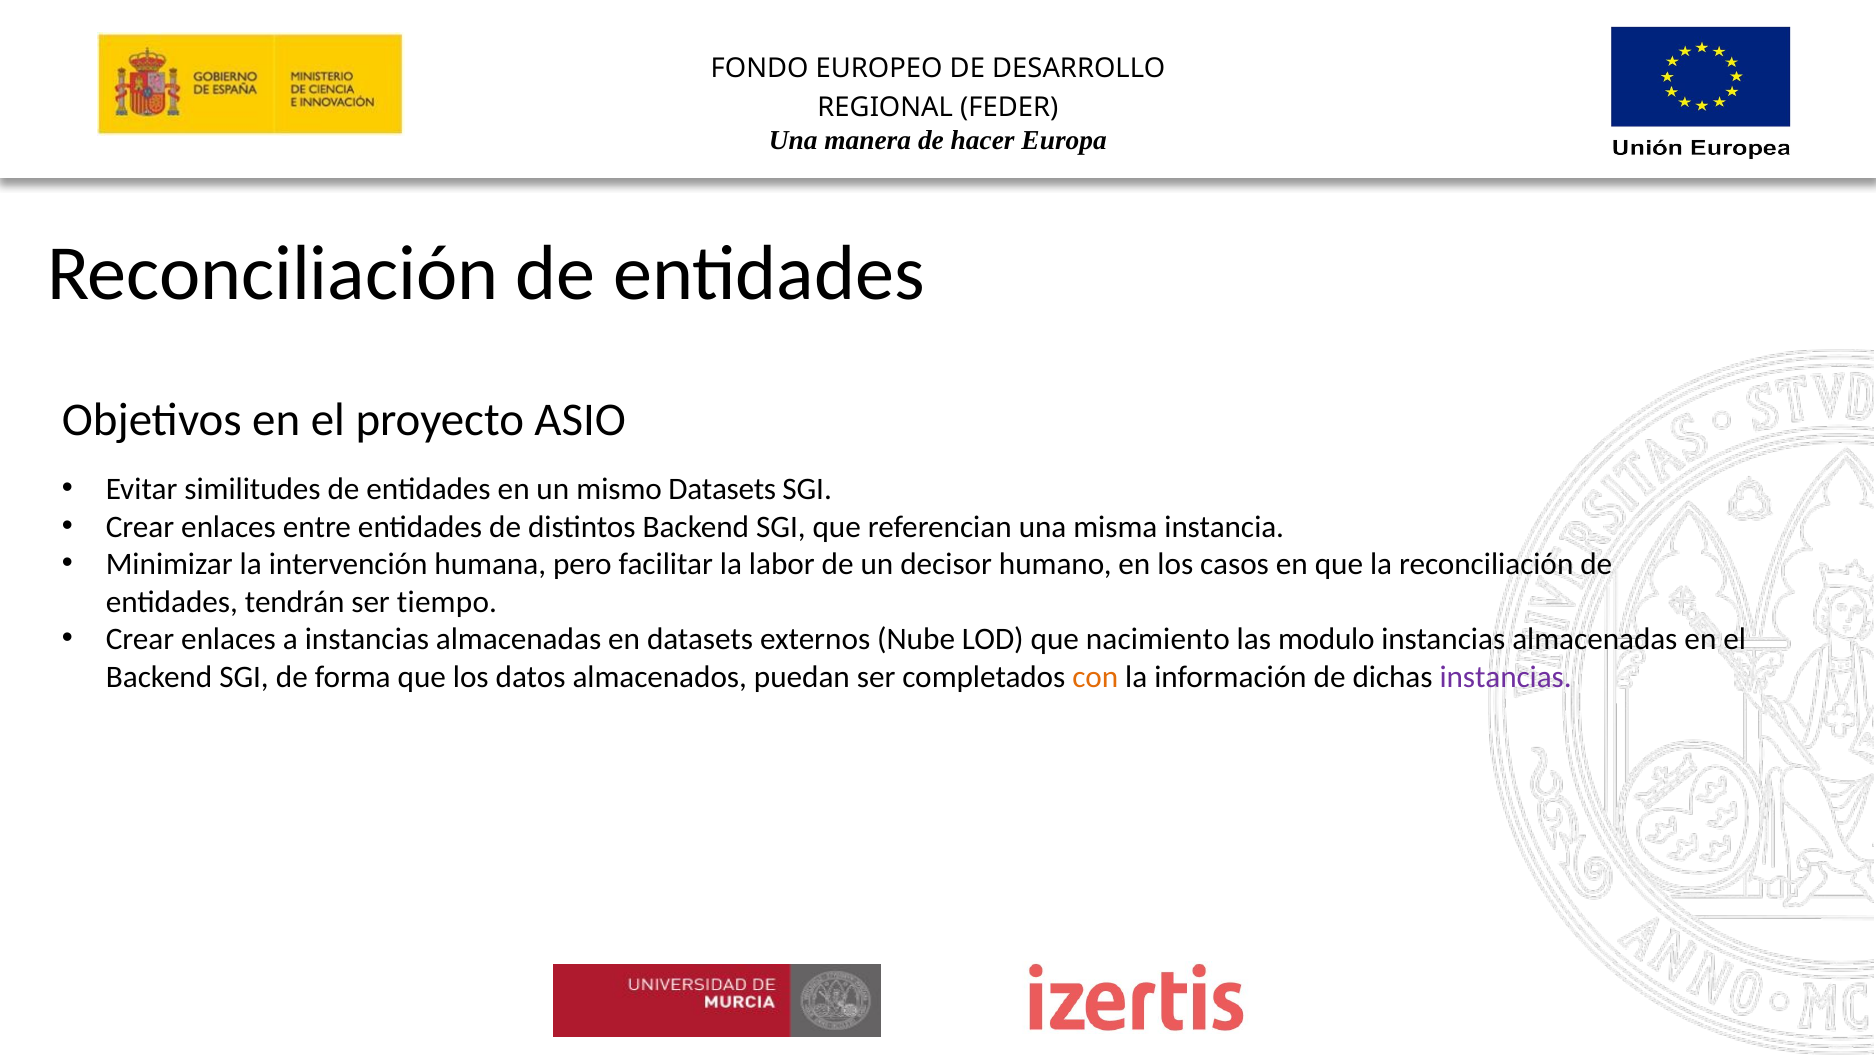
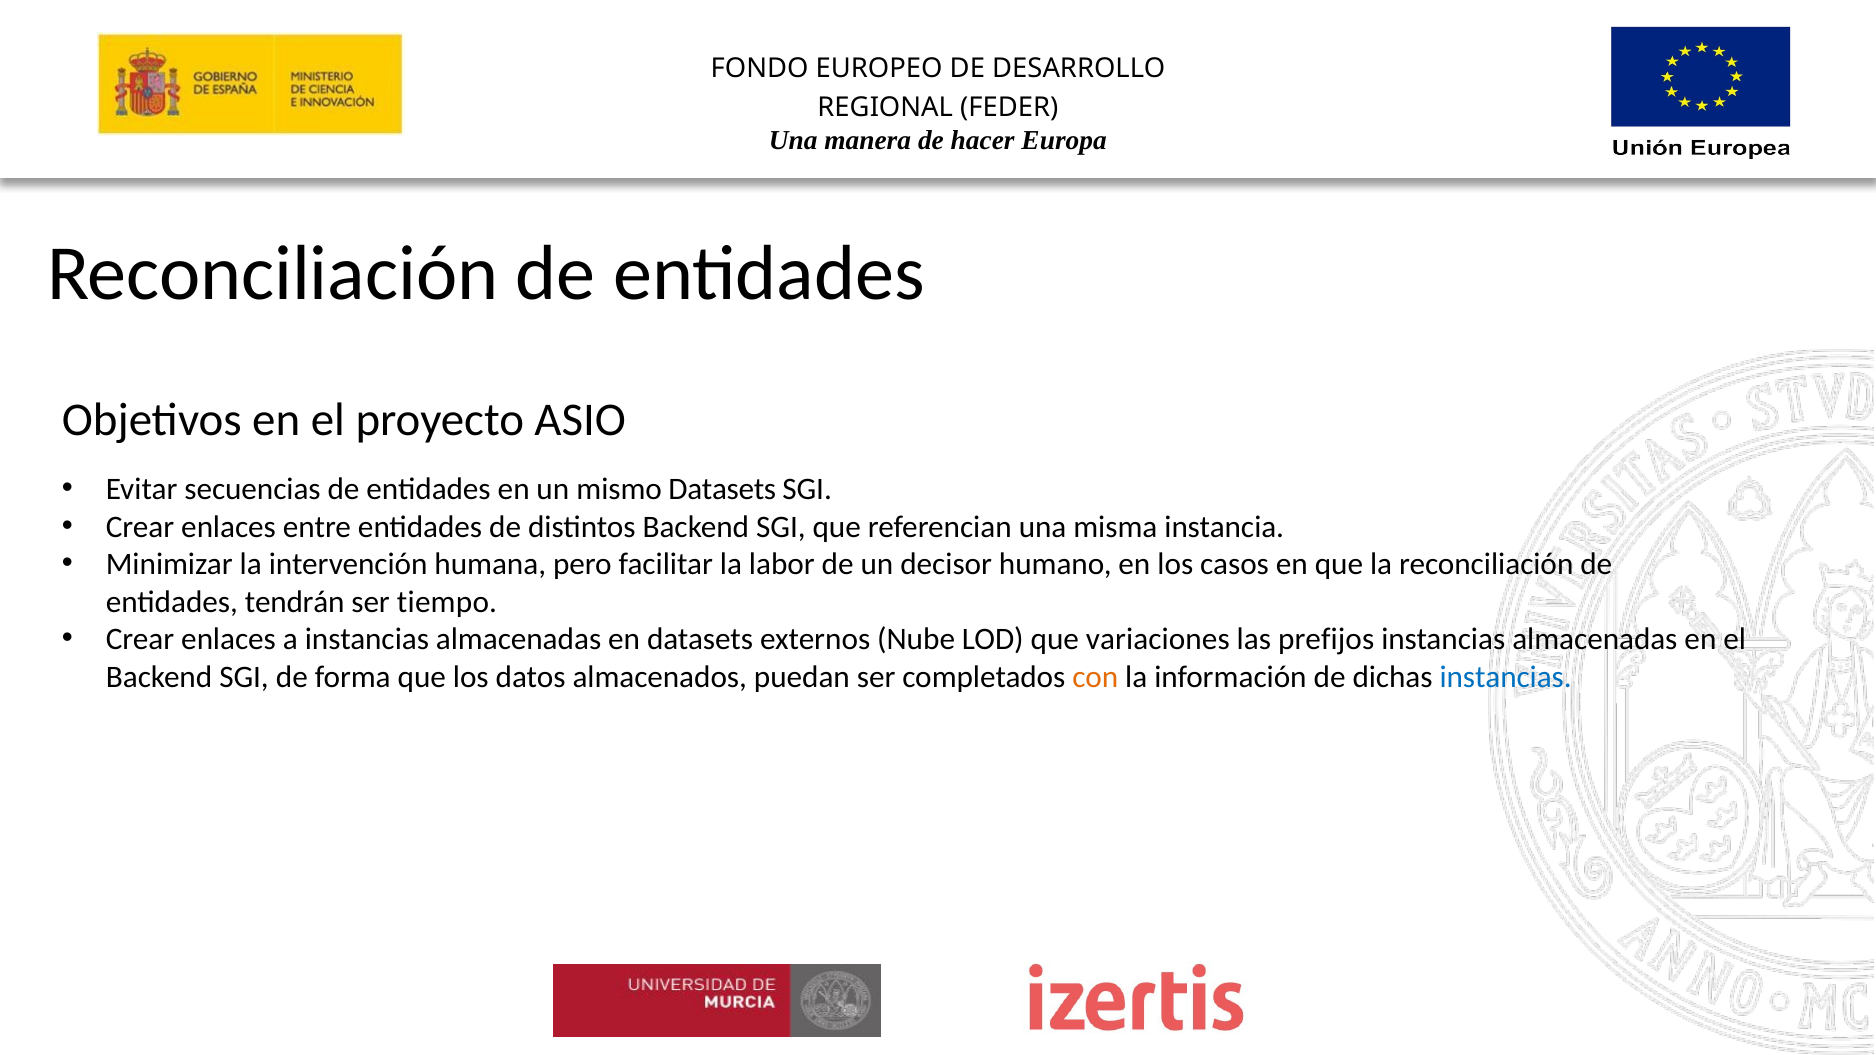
similitudes: similitudes -> secuencias (253, 489)
nacimiento: nacimiento -> variaciones (1158, 639)
modulo: modulo -> prefijos (1326, 639)
instancias colour: purple -> blue (1506, 677)
